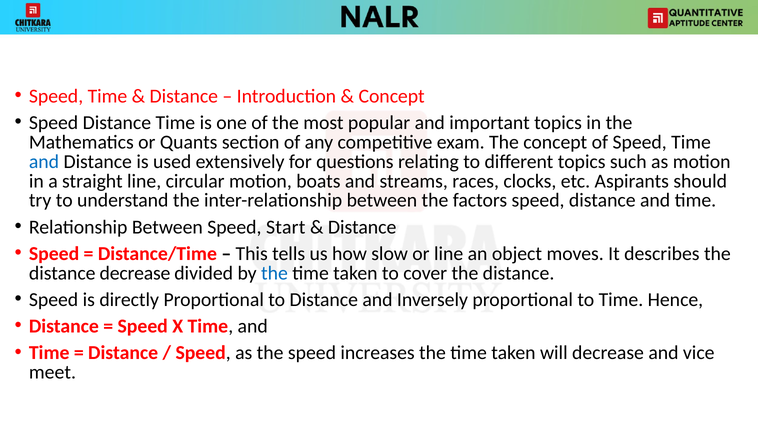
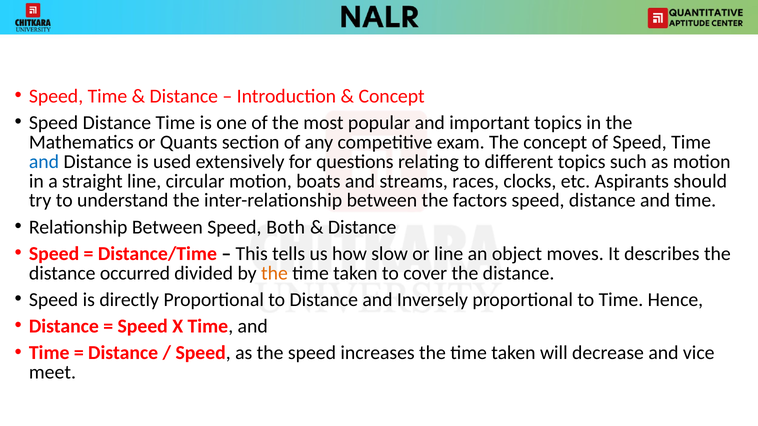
Start: Start -> Both (286, 227)
distance decrease: decrease -> occurred (135, 273)
the colour: blue -> orange (274, 273)
